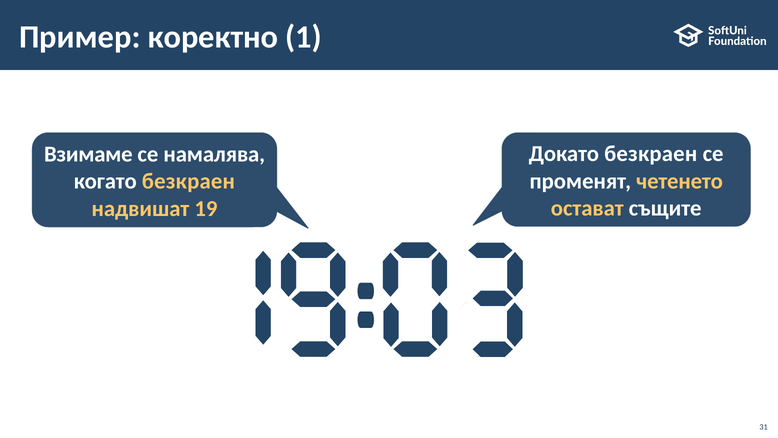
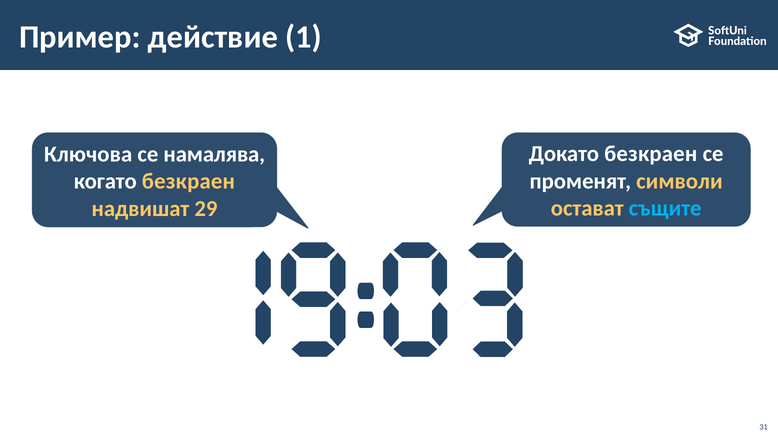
коректно: коректно -> действие (213, 37)
Взимаме: Взимаме -> Ключова (88, 154)
четенето: четенето -> символи (679, 181)
същите colour: white -> light blue (665, 208)
19: 19 -> 29 (206, 208)
